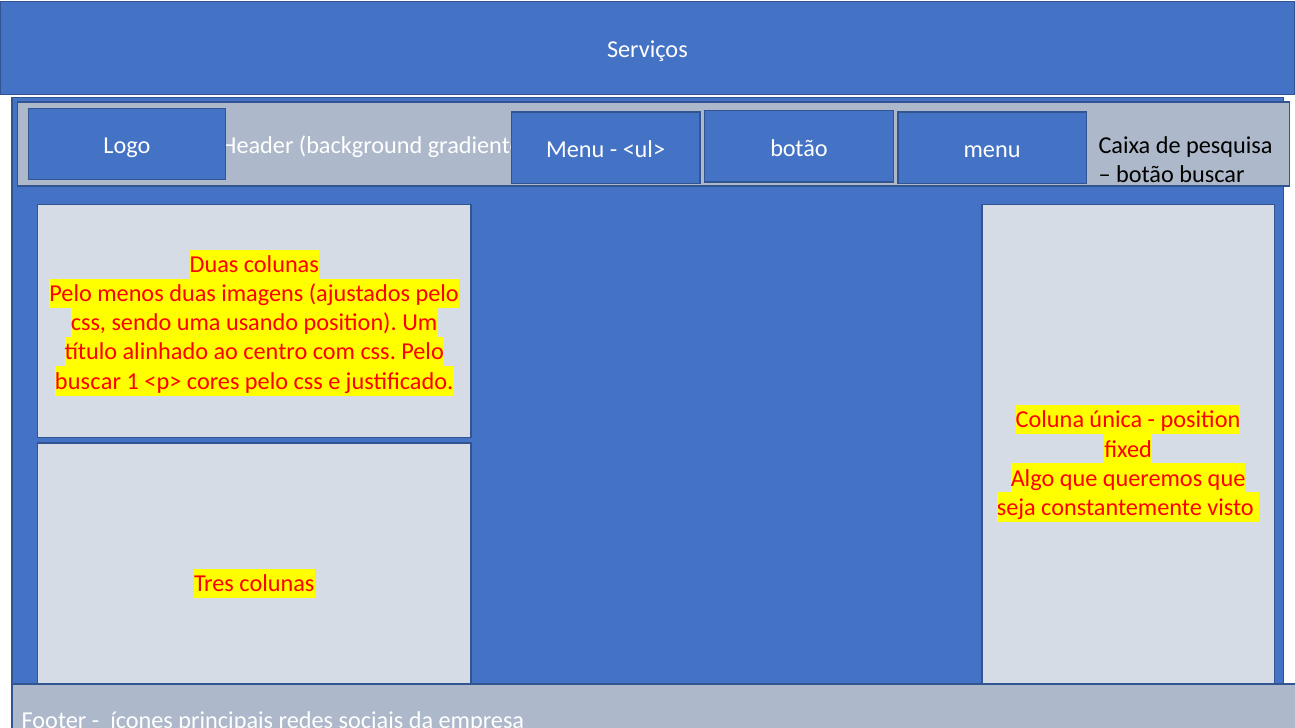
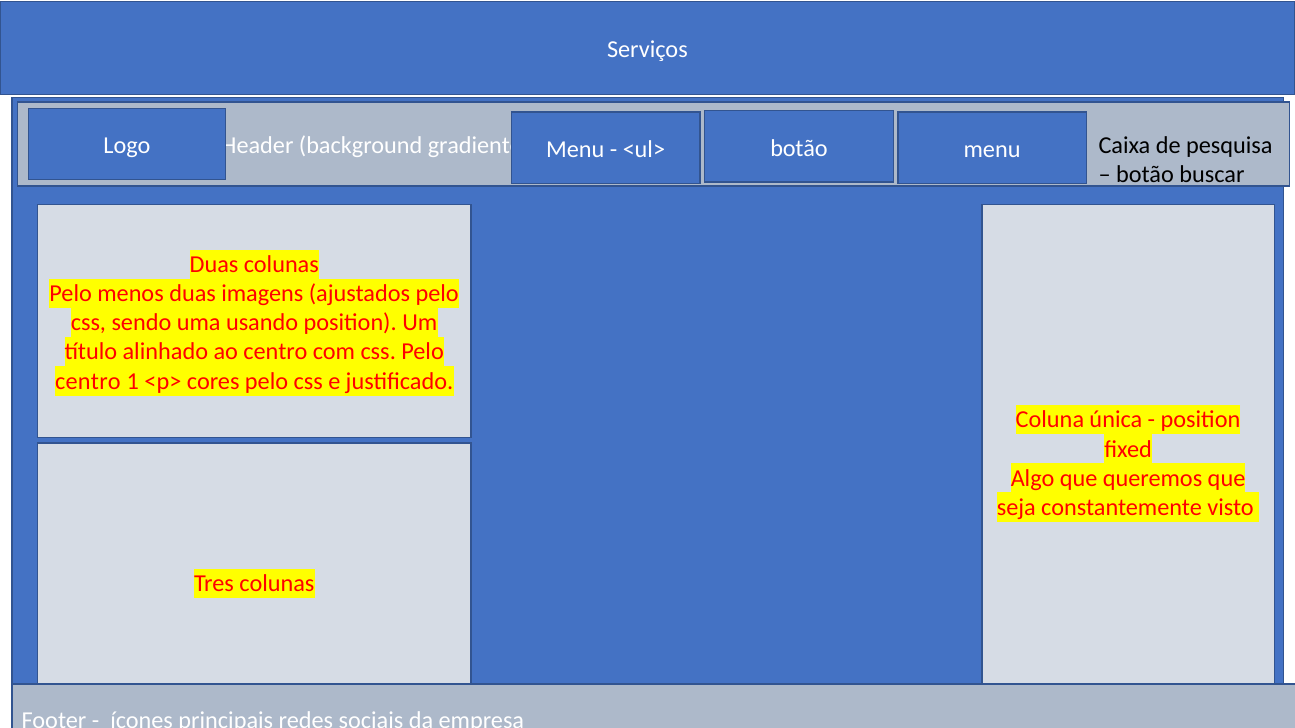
buscar: buscar -> centro (88, 381)
